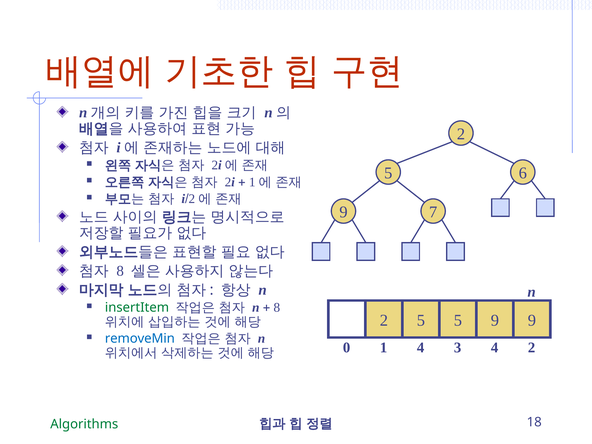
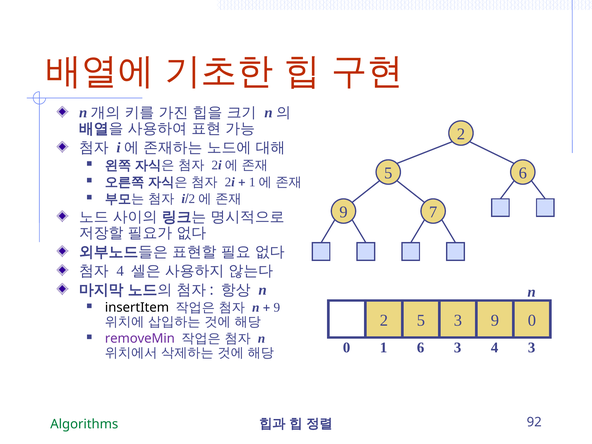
8: 8 -> 4 (120, 271)
insertItem colour: green -> black (137, 308)
8: 8 -> 9 (277, 308)
5 5: 5 -> 3 (458, 320)
9 9: 9 -> 0 (532, 320)
removeMin colour: blue -> purple (140, 339)
1 4: 4 -> 6 (421, 348)
4 2: 2 -> 3 (532, 348)
18: 18 -> 92 (534, 422)
